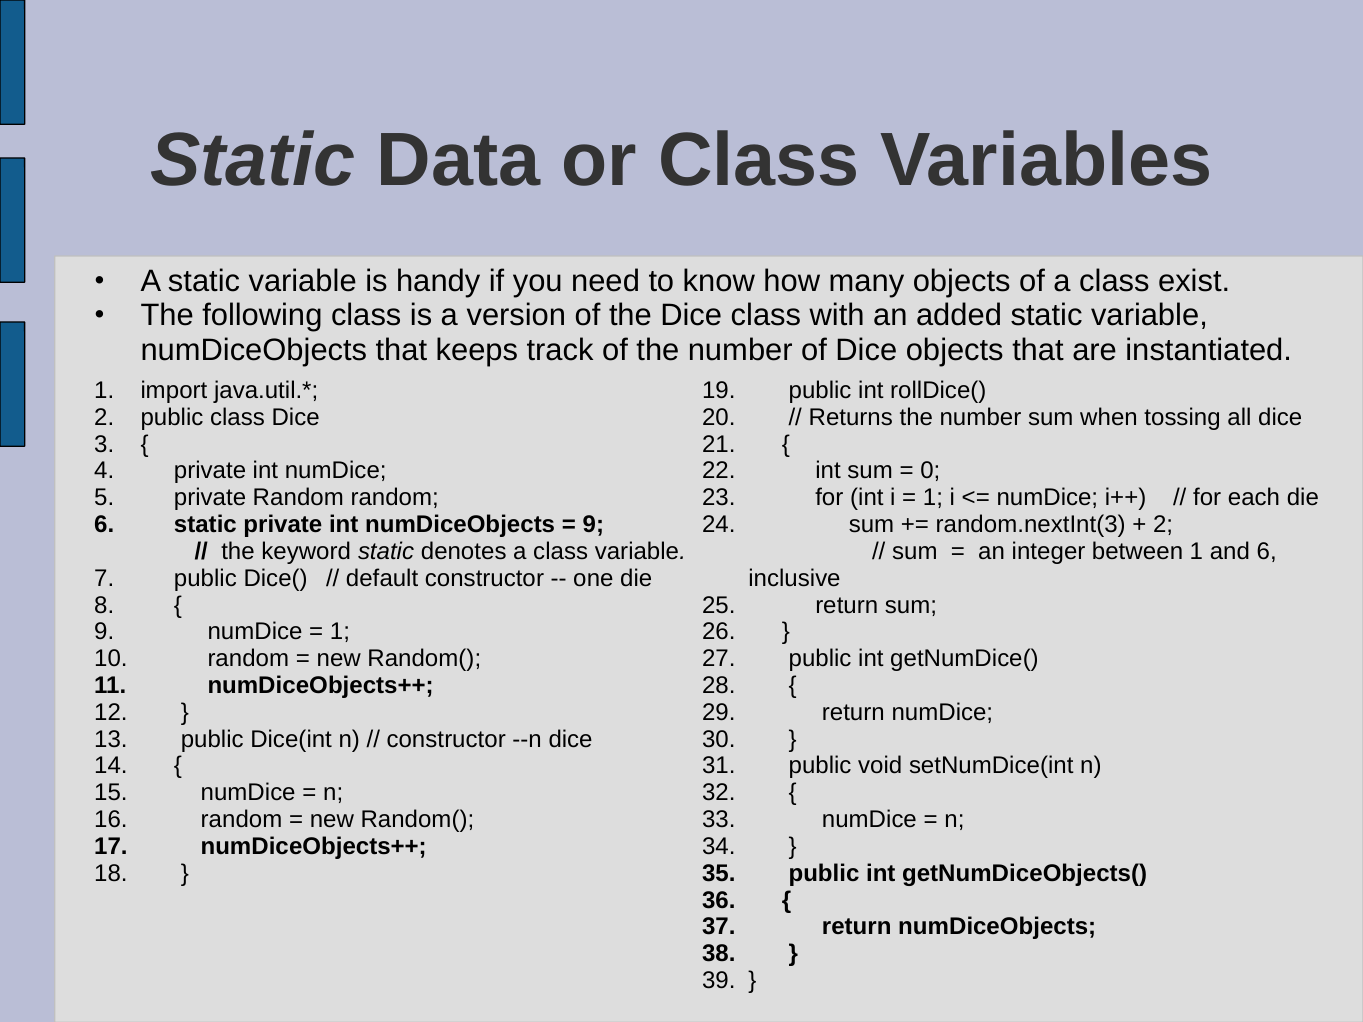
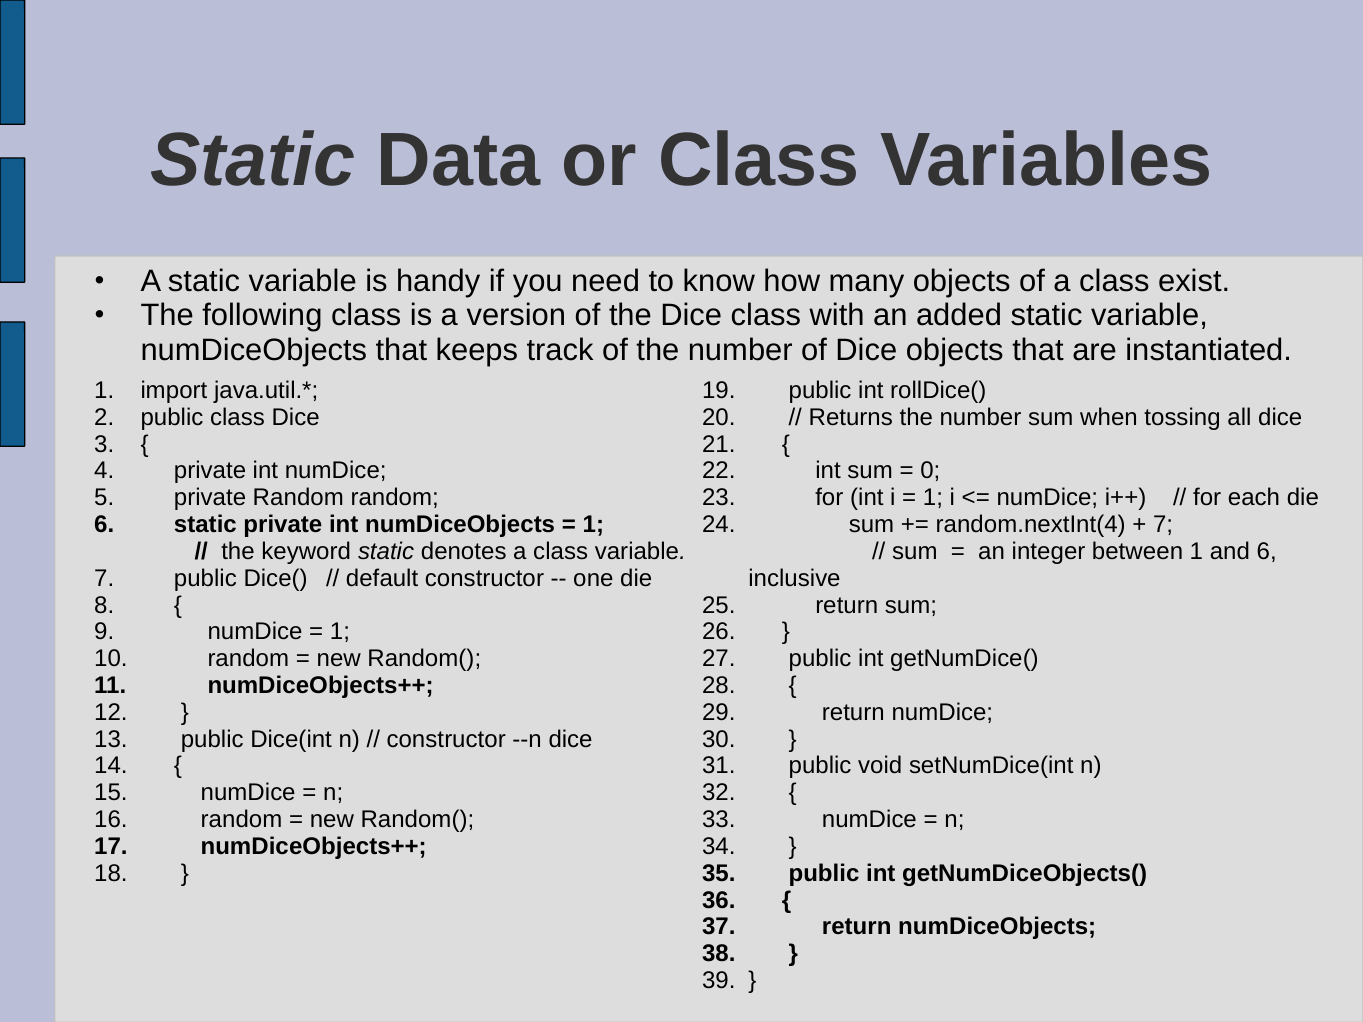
9: 9 -> 1 (593, 525)
random.nextInt(3: random.nextInt(3 -> random.nextInt(4 (1031, 525)
2: 2 -> 7 (1163, 525)
